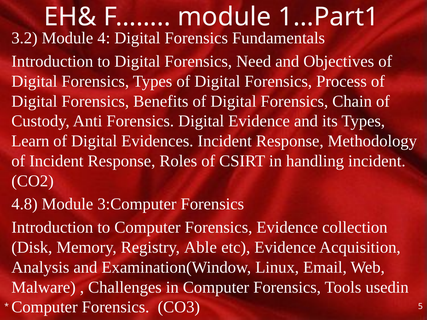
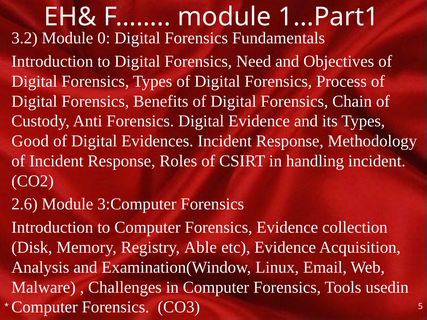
4: 4 -> 0 (104, 38)
Learn: Learn -> Good (30, 141)
4.8: 4.8 -> 2.6 (25, 204)
